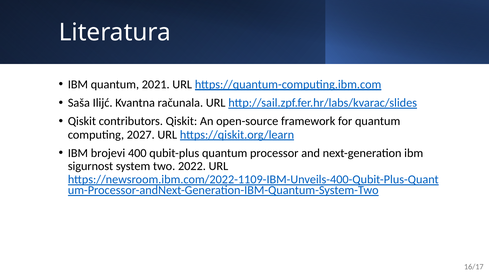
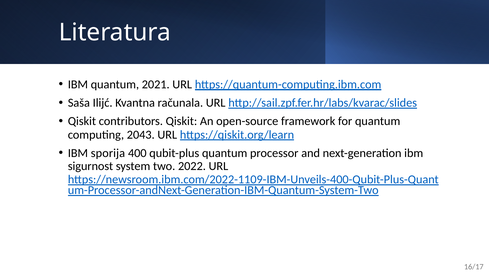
2027: 2027 -> 2043 (141, 135)
brojevi: brojevi -> sporija (108, 153)
